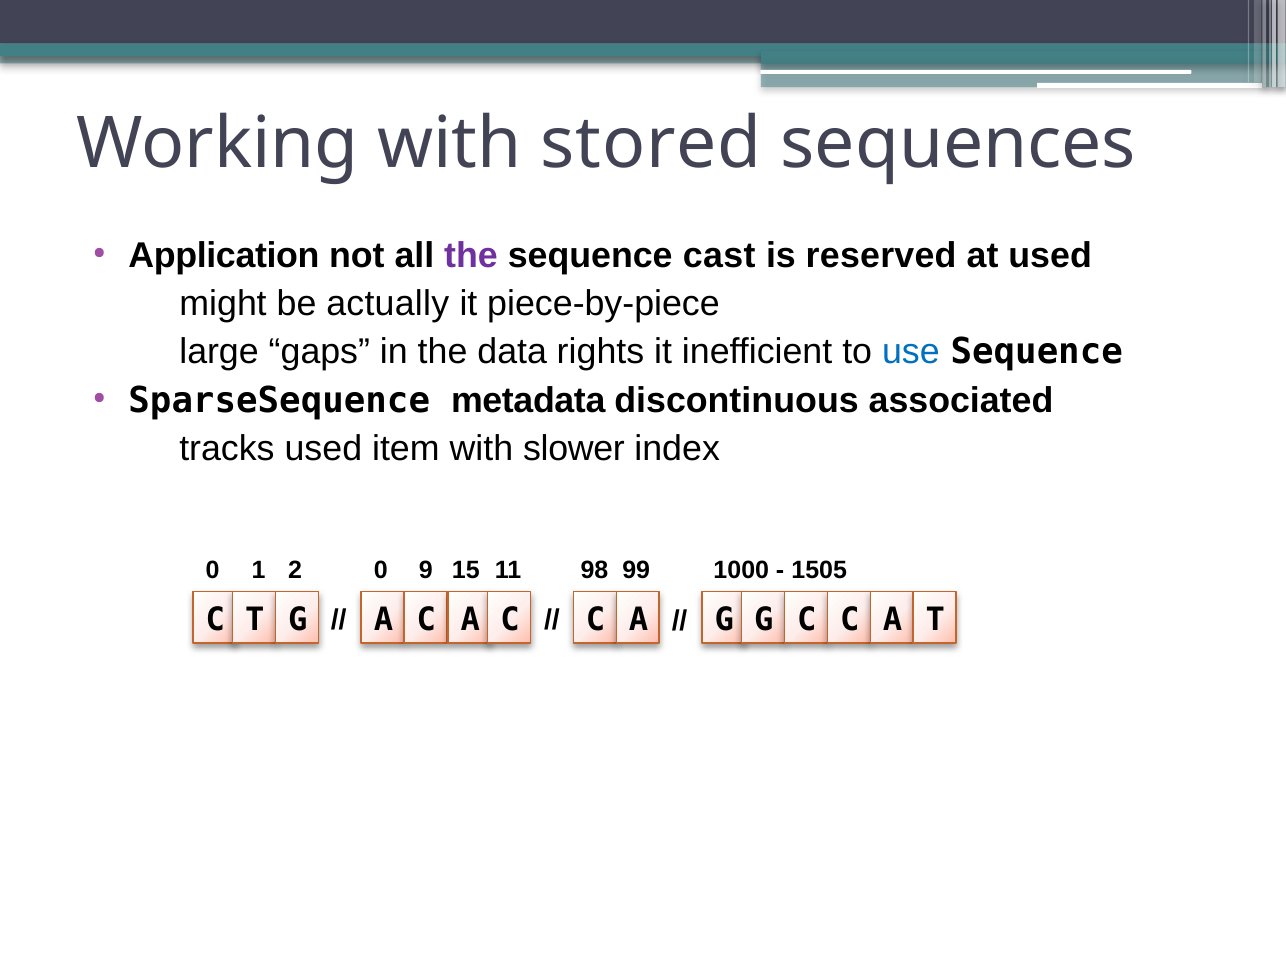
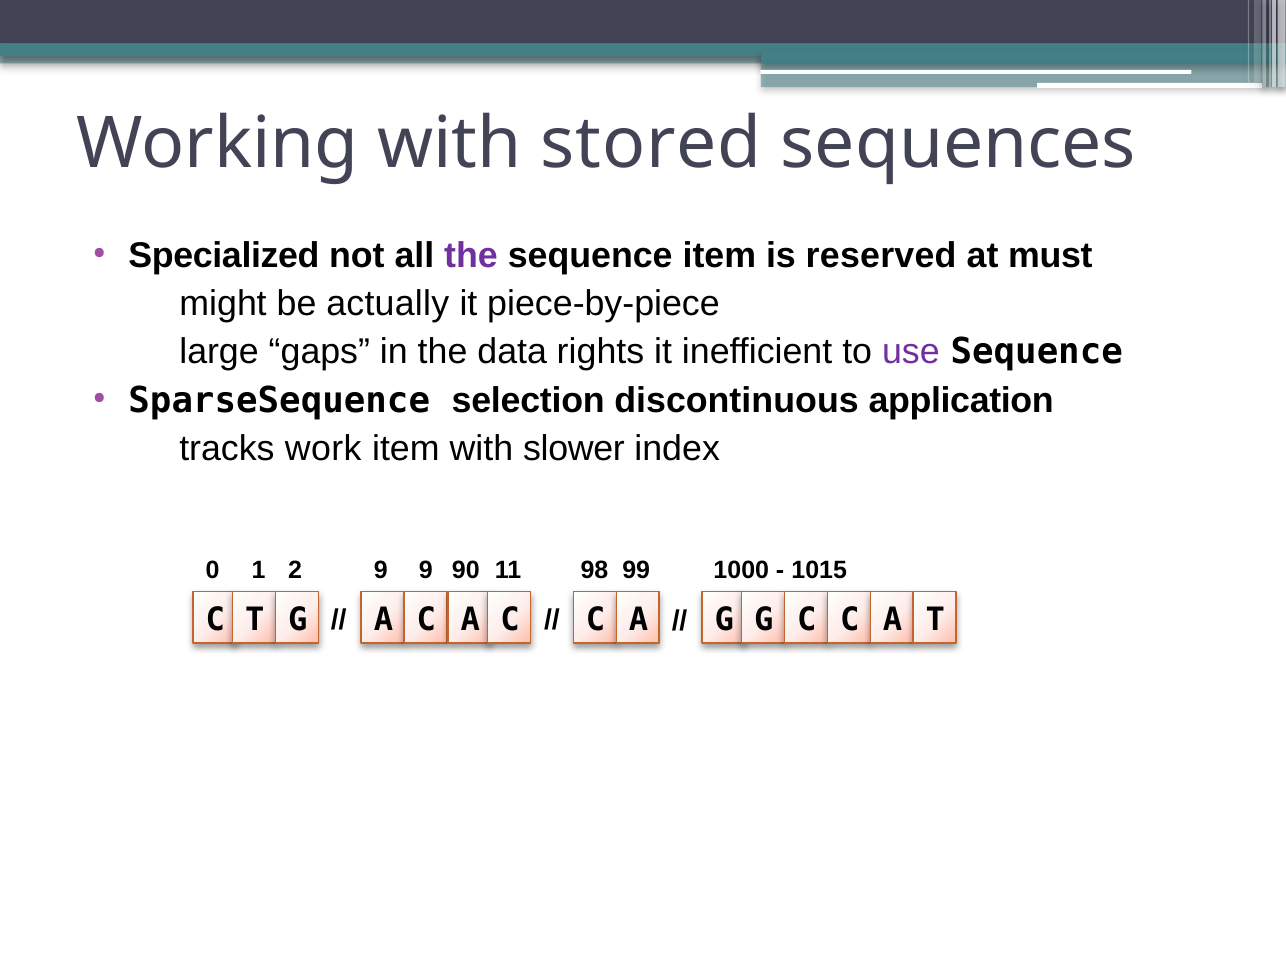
Application: Application -> Specialized (224, 255)
sequence cast: cast -> item (719, 255)
at used: used -> must (1050, 255)
use colour: blue -> purple (911, 352)
metadata: metadata -> selection (528, 400)
associated: associated -> application (961, 400)
used: used -> work (323, 448)
2 0: 0 -> 9 (381, 570)
15: 15 -> 90 (466, 570)
1505: 1505 -> 1015 (819, 570)
